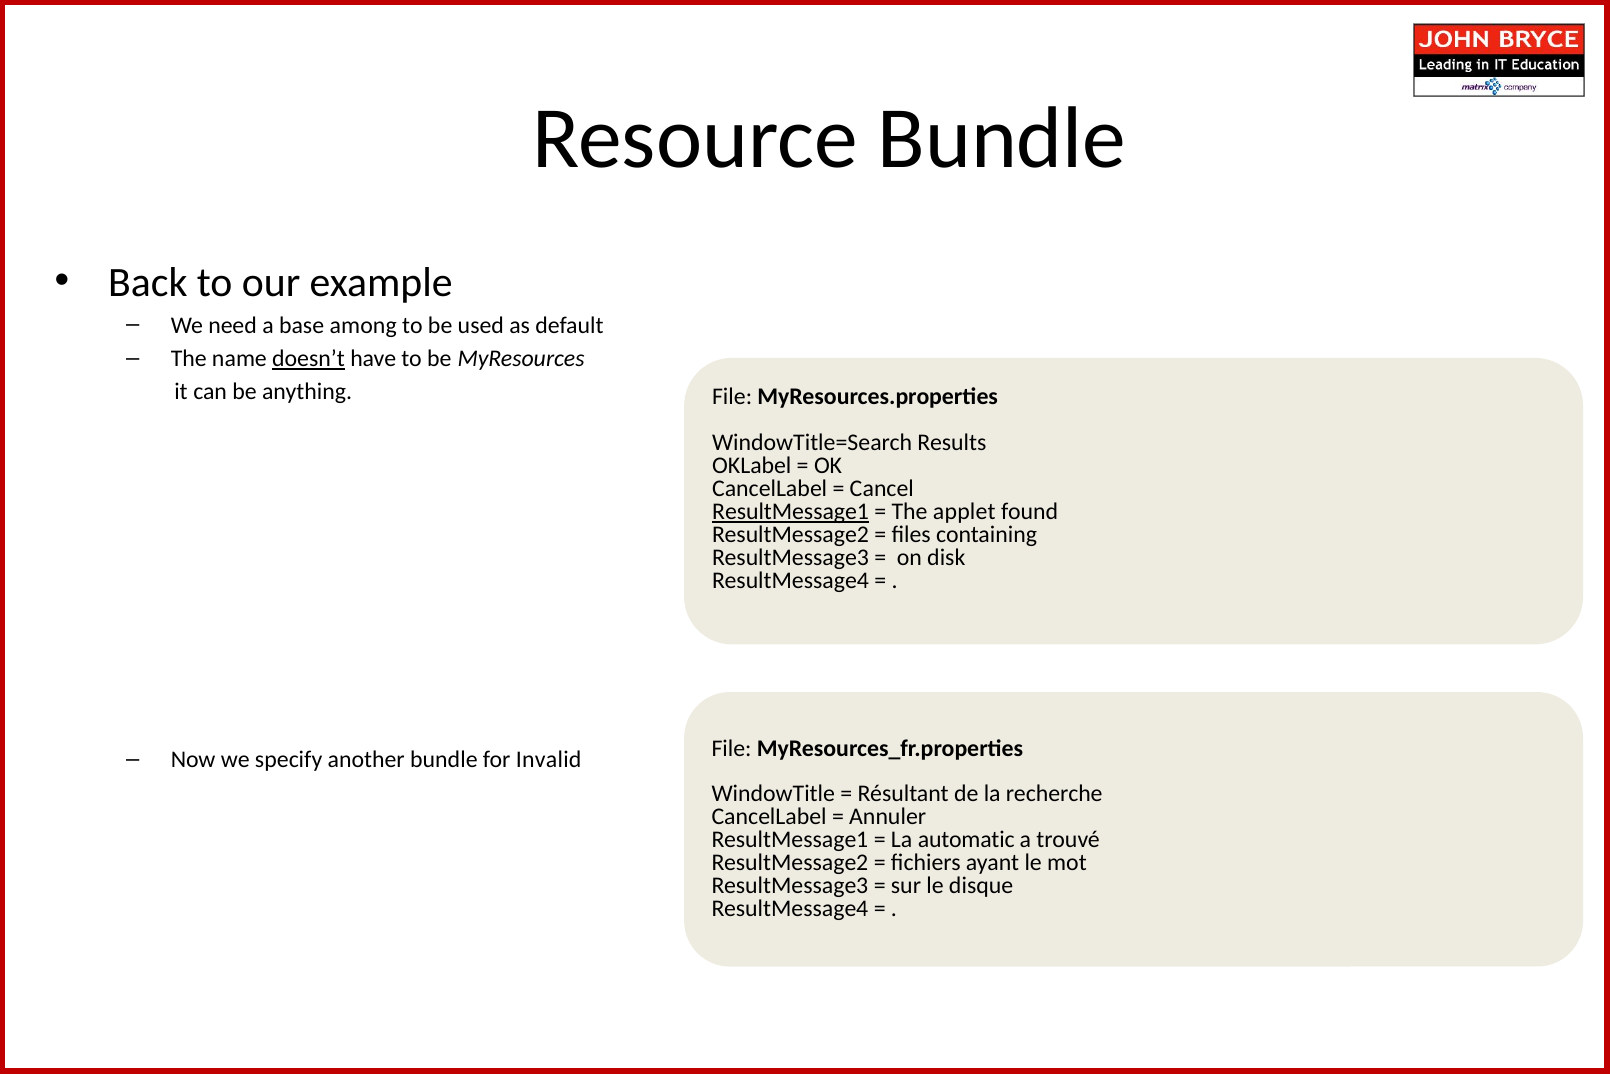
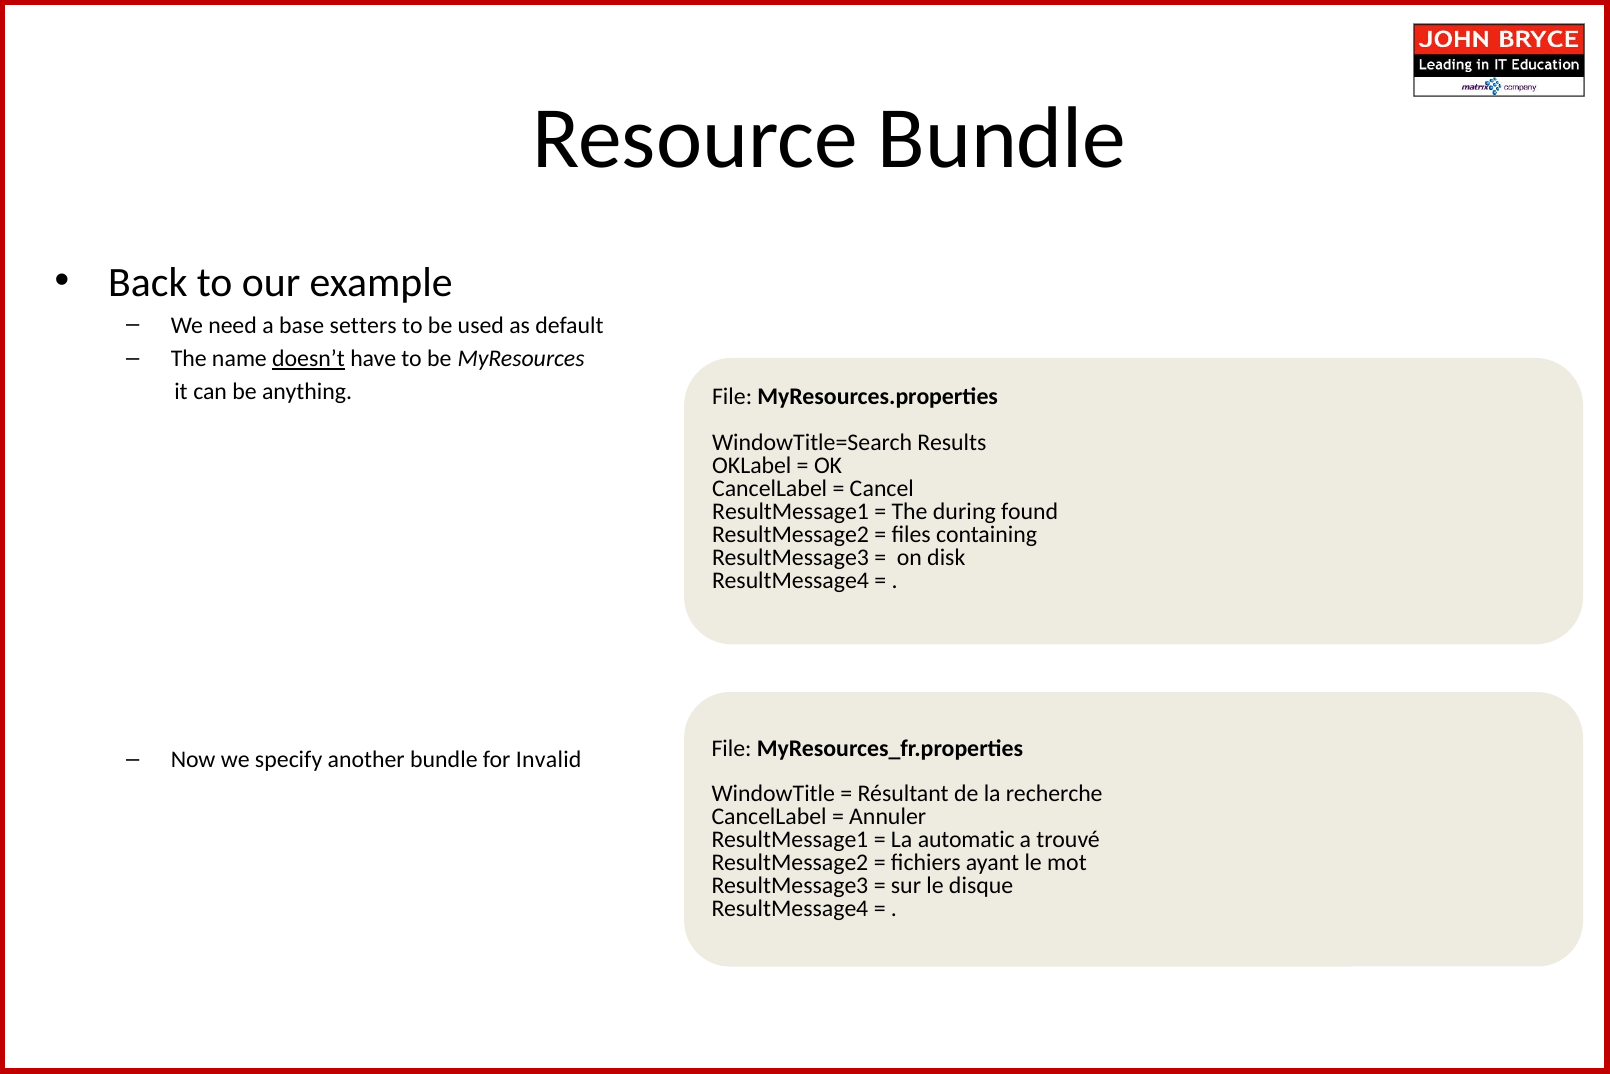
among: among -> setters (363, 325)
ResultMessage1 underline: present -> none (791, 511)
applet: applet -> during (964, 511)
